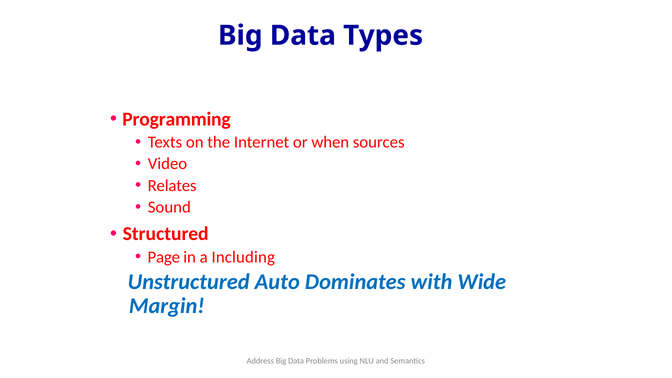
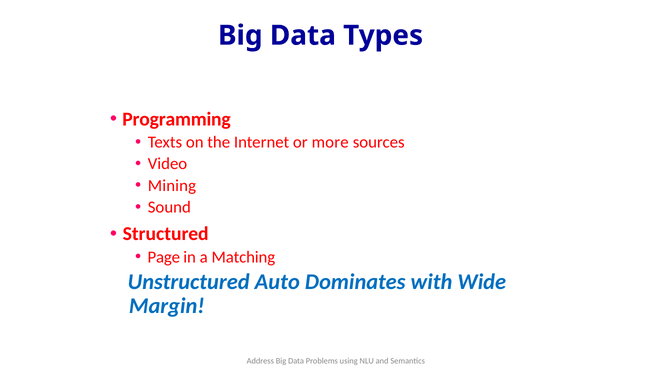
when: when -> more (330, 142)
Relates: Relates -> Mining (172, 186)
Including: Including -> Matching (243, 257)
